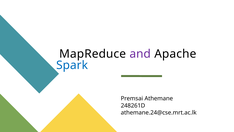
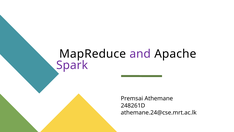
Spark colour: blue -> purple (72, 65)
